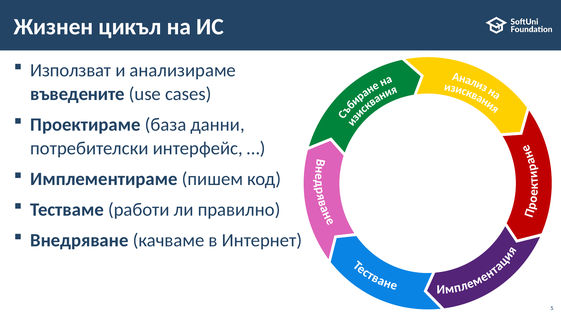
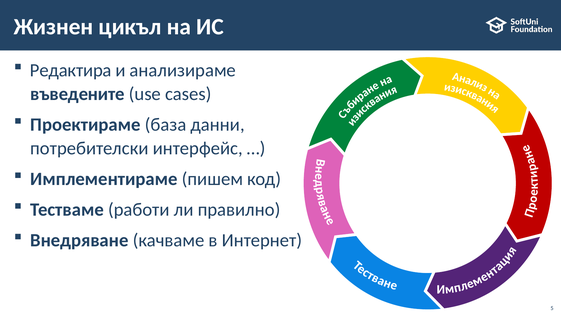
Използват: Използват -> Редактира (71, 70)
